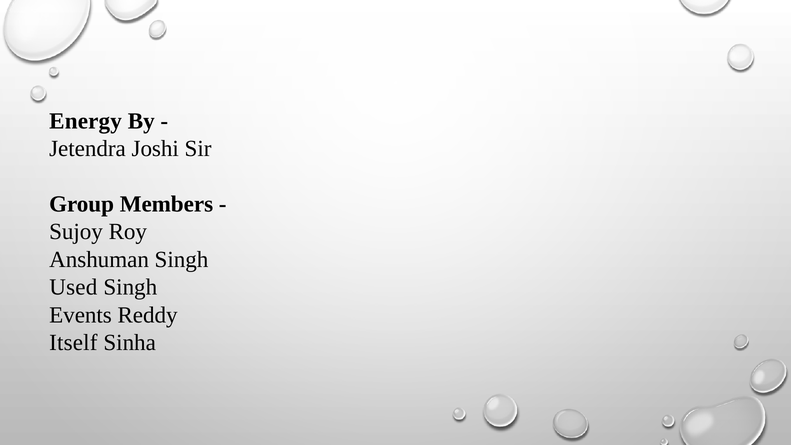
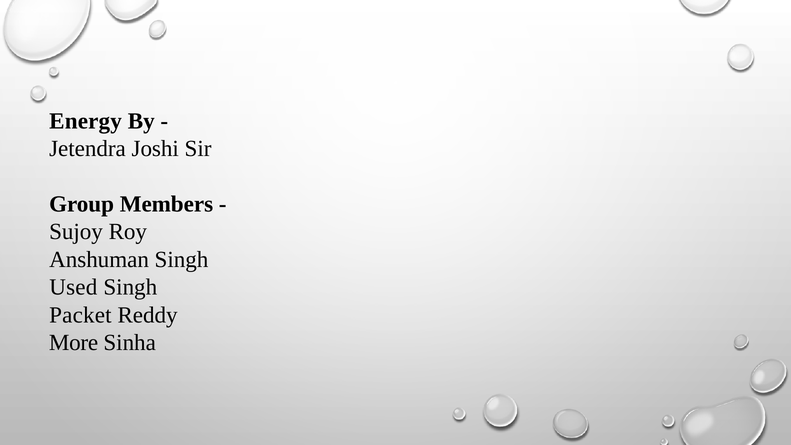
Events: Events -> Packet (80, 315)
Itself: Itself -> More (74, 343)
